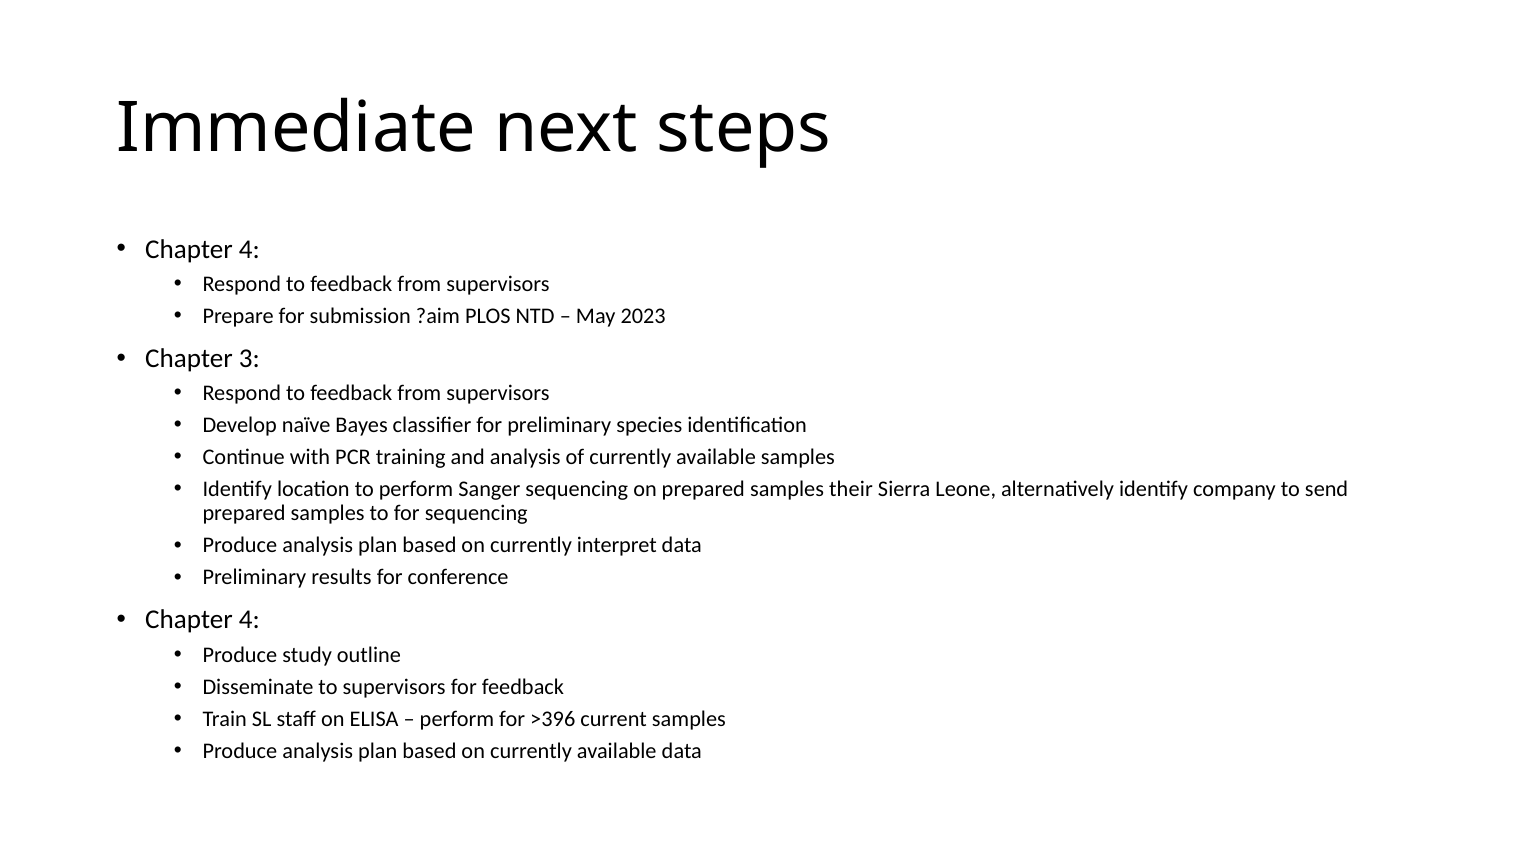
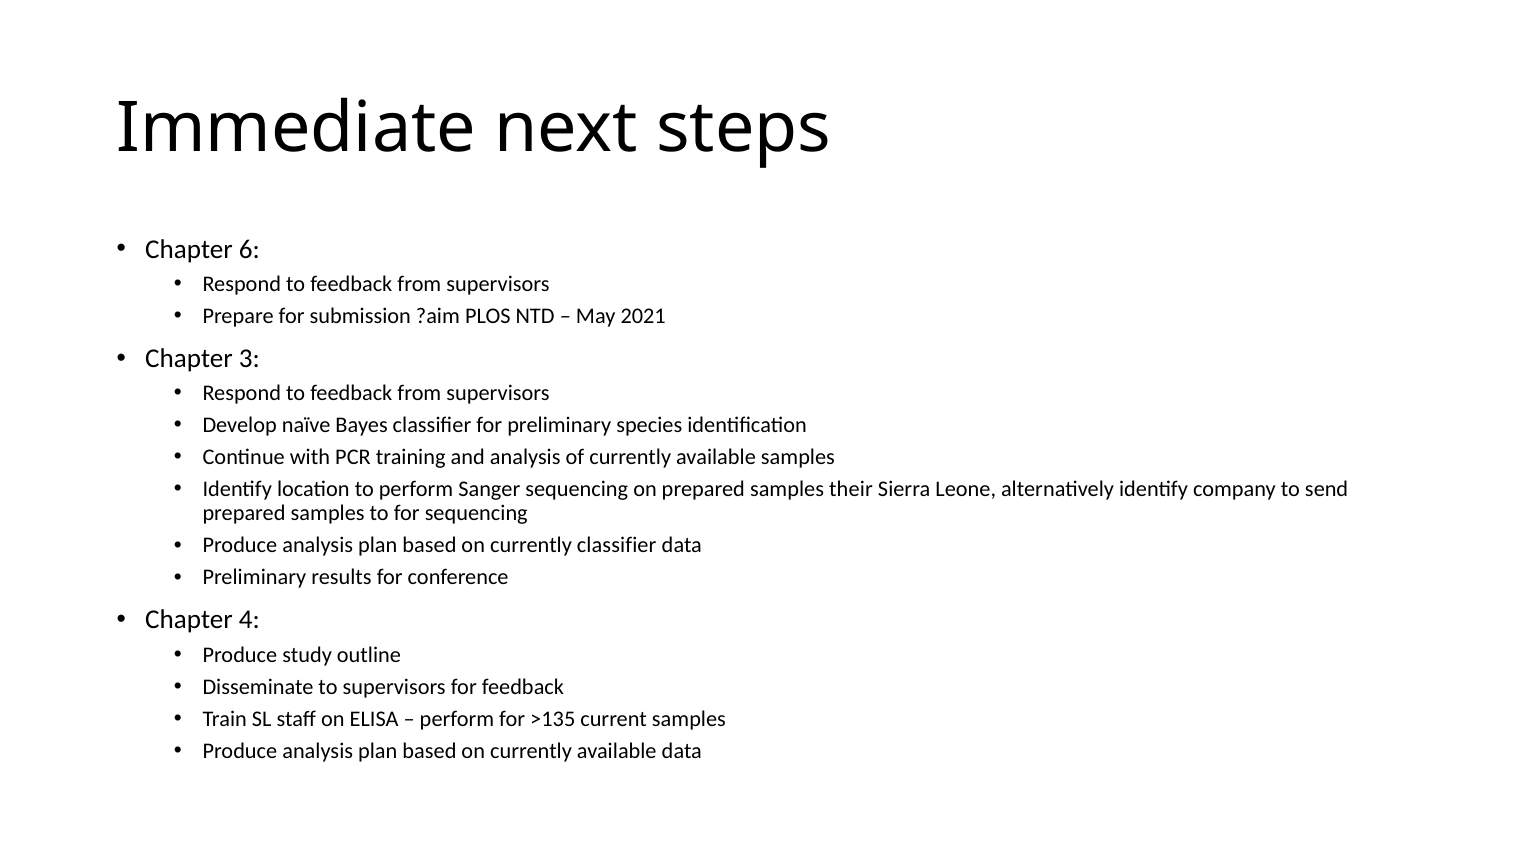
4: 4 -> 6 (249, 249)
2023: 2023 -> 2021 (643, 316)
currently interpret: interpret -> classifier (617, 545)
>396: >396 -> >135 (553, 719)
